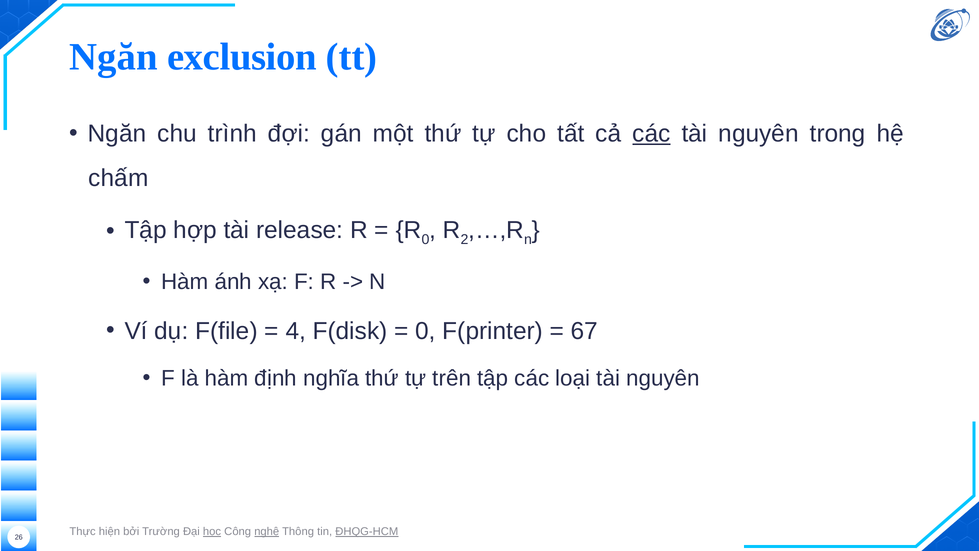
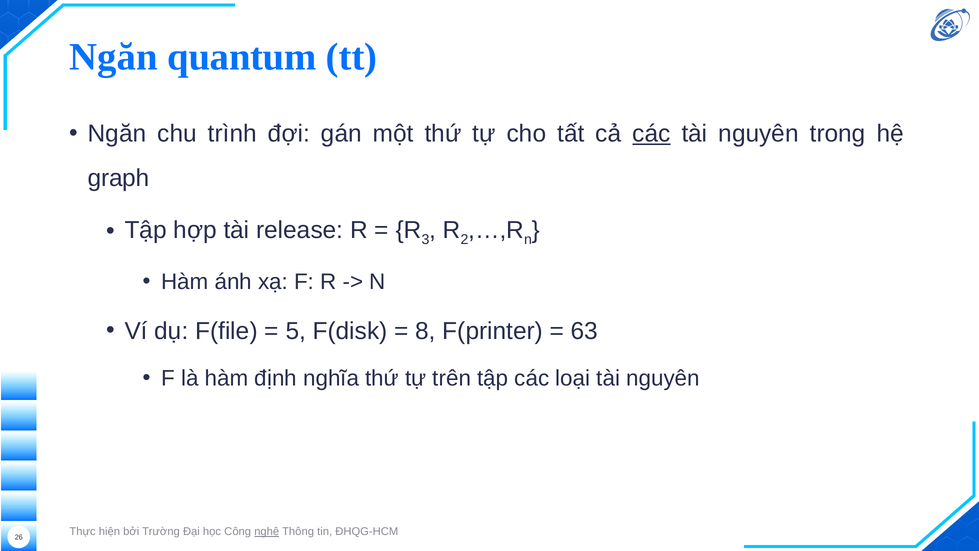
exclusion: exclusion -> quantum (242, 57)
chấm: chấm -> graph (119, 178)
R 0: 0 -> 3 (425, 240)
4: 4 -> 5 (296, 331)
0: 0 -> 8 (426, 331)
67: 67 -> 63 (584, 331)
học underline: present -> none (212, 531)
ĐHQG-HCM underline: present -> none (367, 531)
